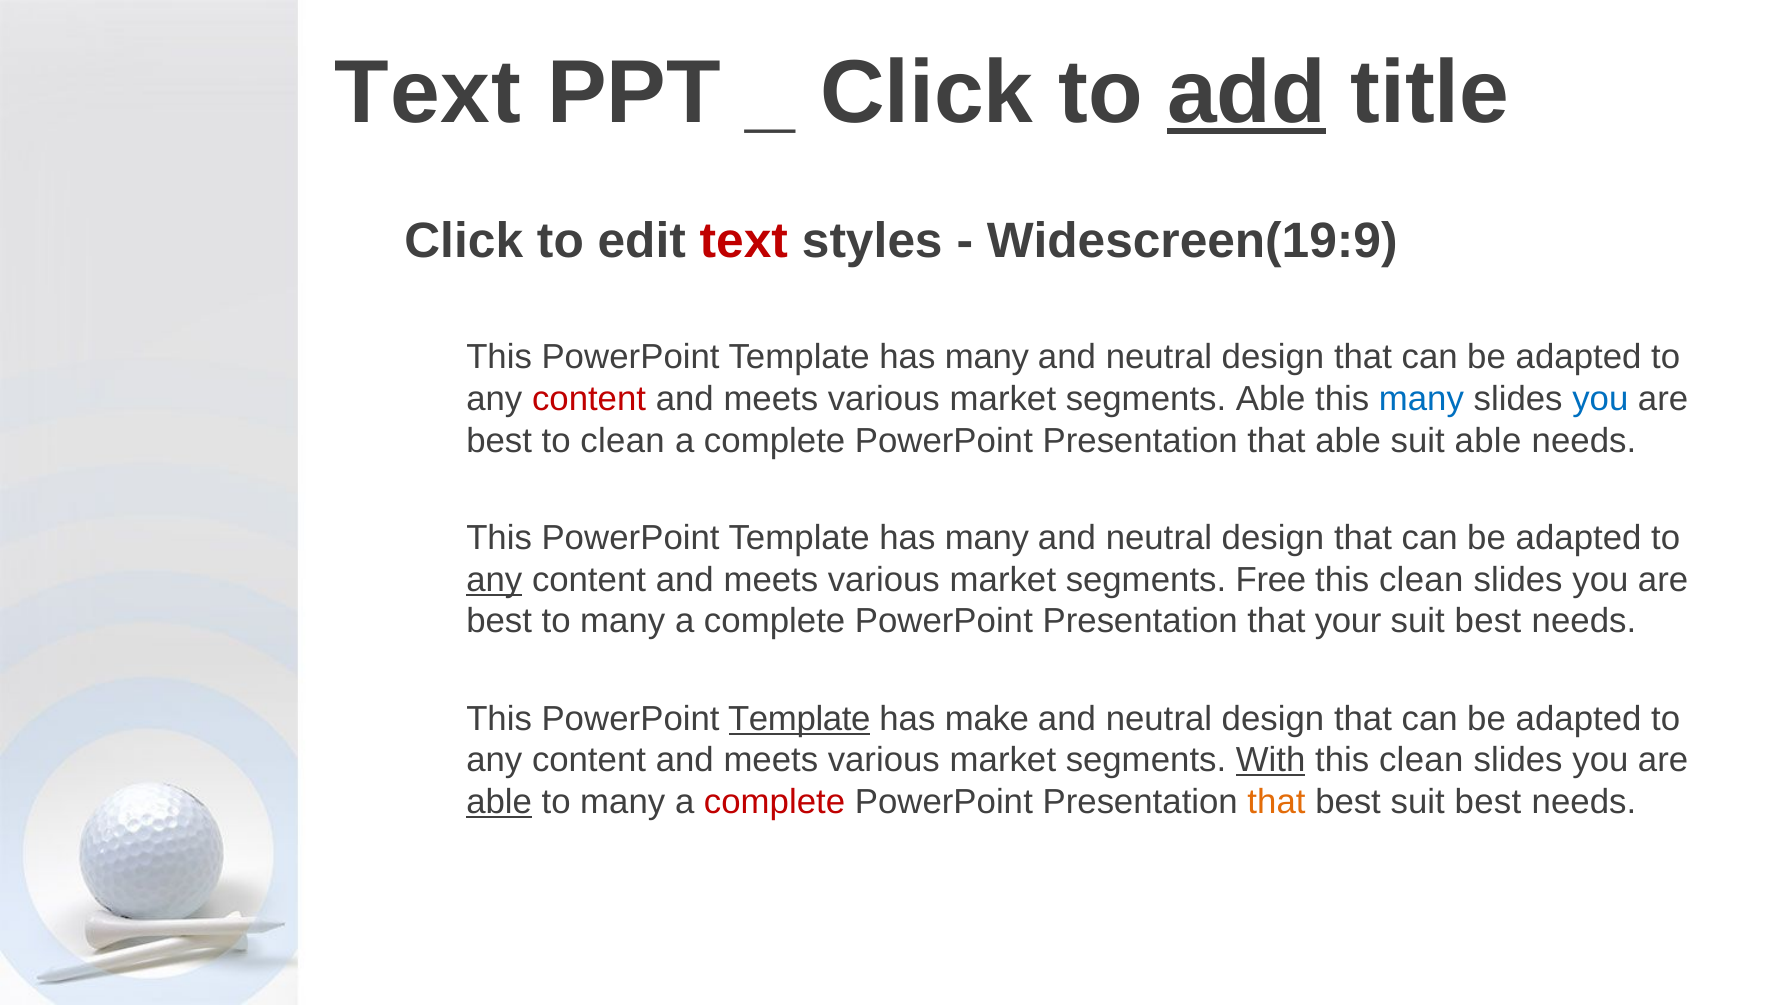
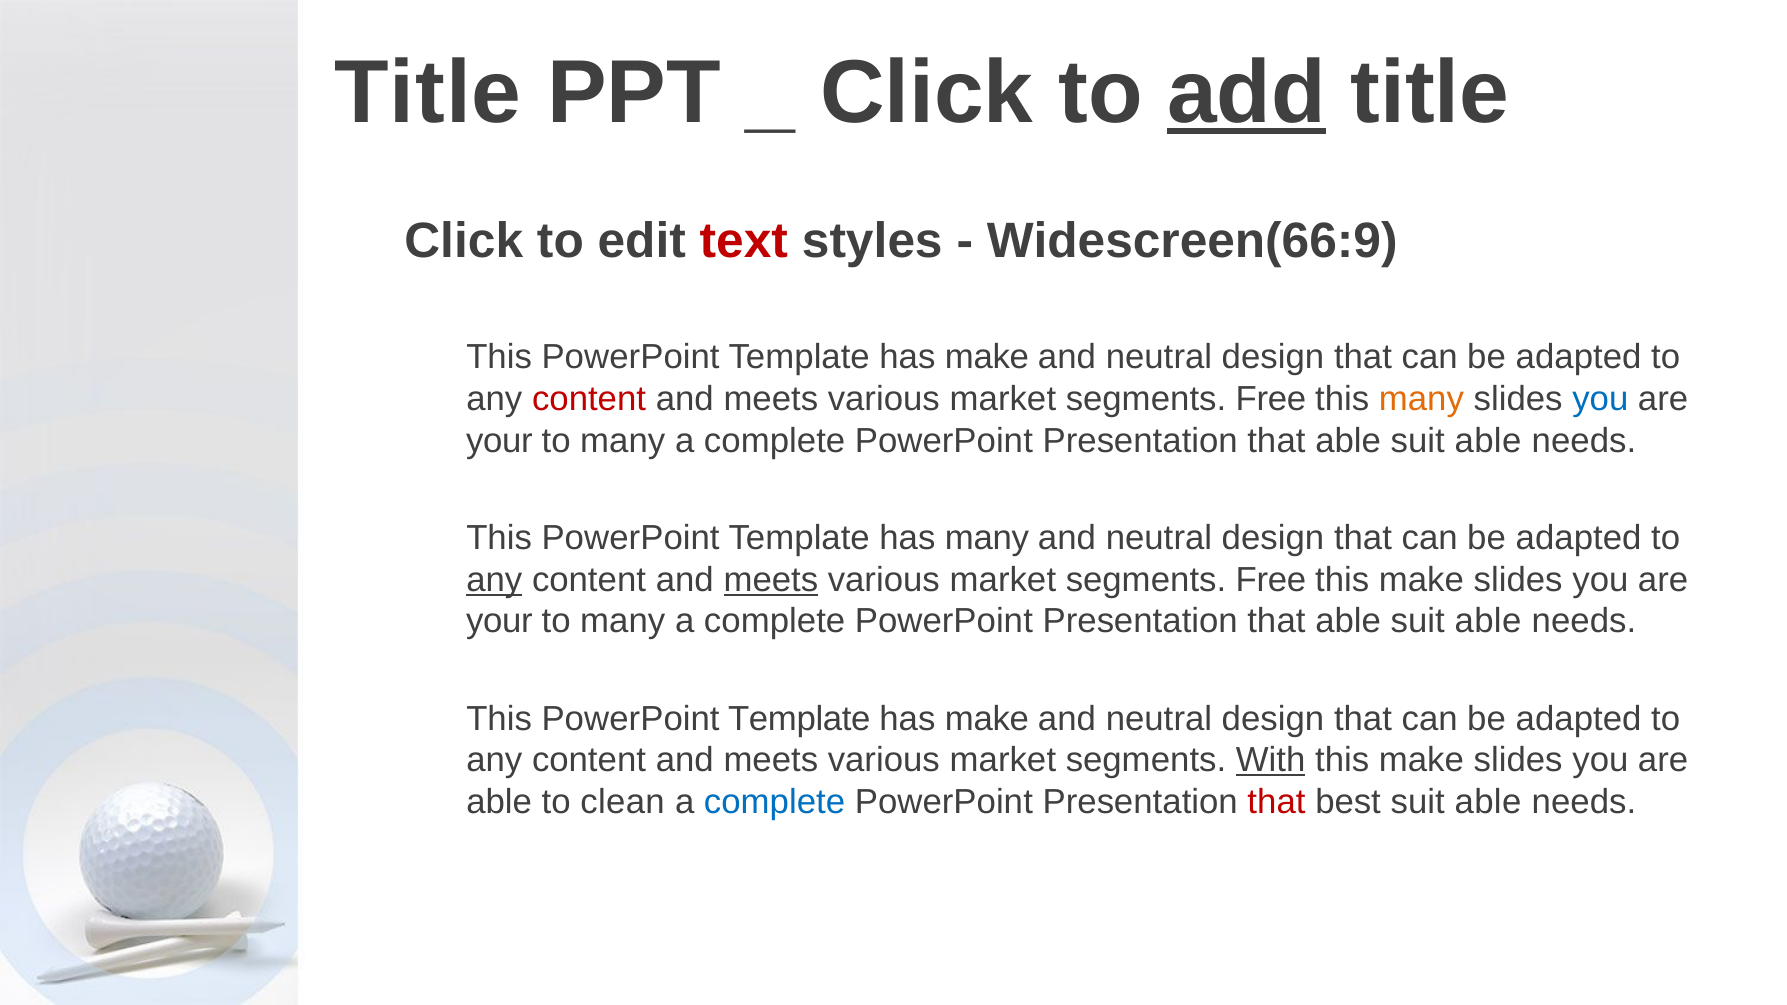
Text: Text -> Title (428, 93)
Widescreen(19:9: Widescreen(19:9 -> Widescreen(66:9 (1192, 241)
many: many -> make (987, 357)
Able: Able -> Free (1271, 399)
many colour: blue -> orange (1421, 399)
best: best -> your (499, 441)
clean: clean -> many (623, 441)
meets underline: none -> present (771, 580)
clean: clean -> make (1421, 580)
best: best -> your (499, 622)
your: your -> able (1348, 622)
best: best -> able (1488, 622)
Template underline: present -> none (799, 719)
clean: clean -> make (1421, 761)
able underline: present -> none (499, 802)
many: many -> clean (623, 802)
complete colour: red -> blue (775, 802)
that colour: orange -> red (1277, 802)
best suit best: best -> able (1488, 802)
